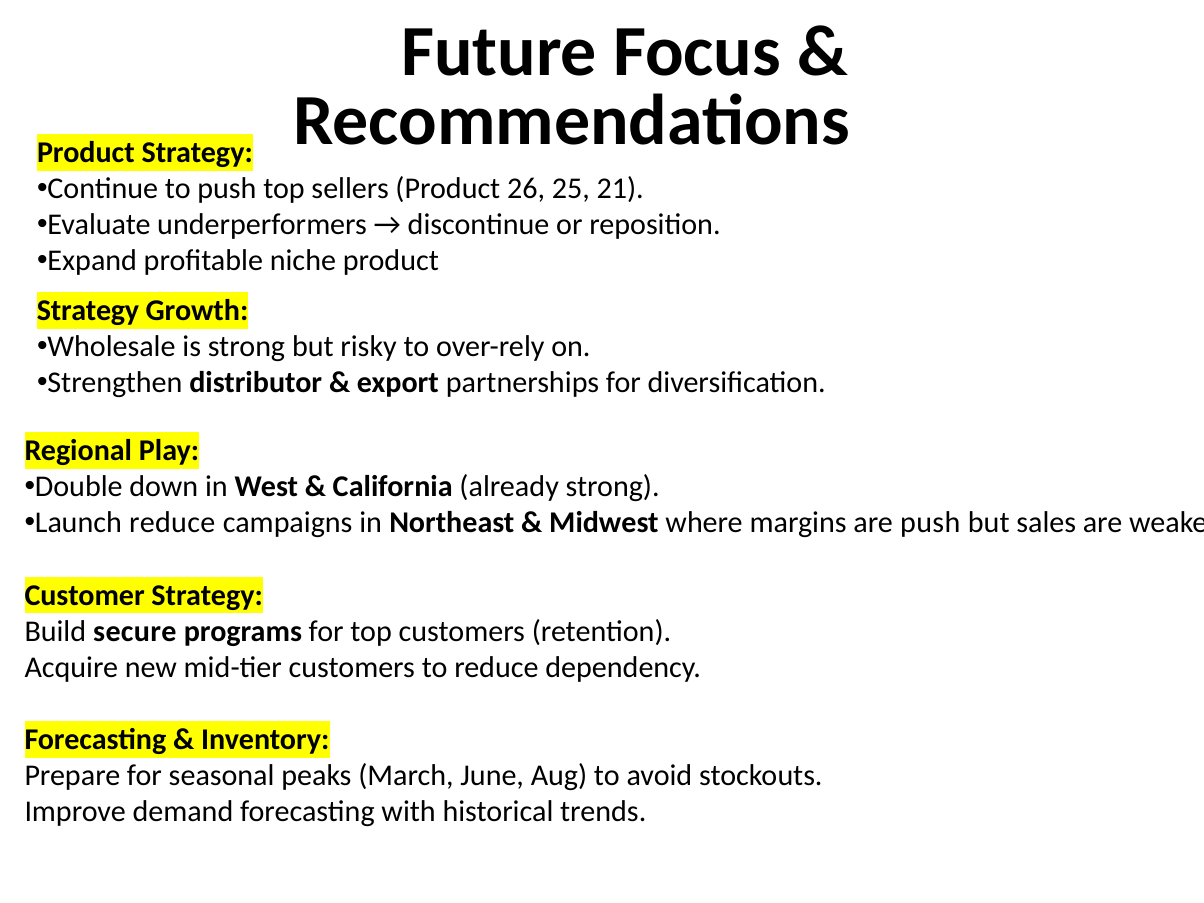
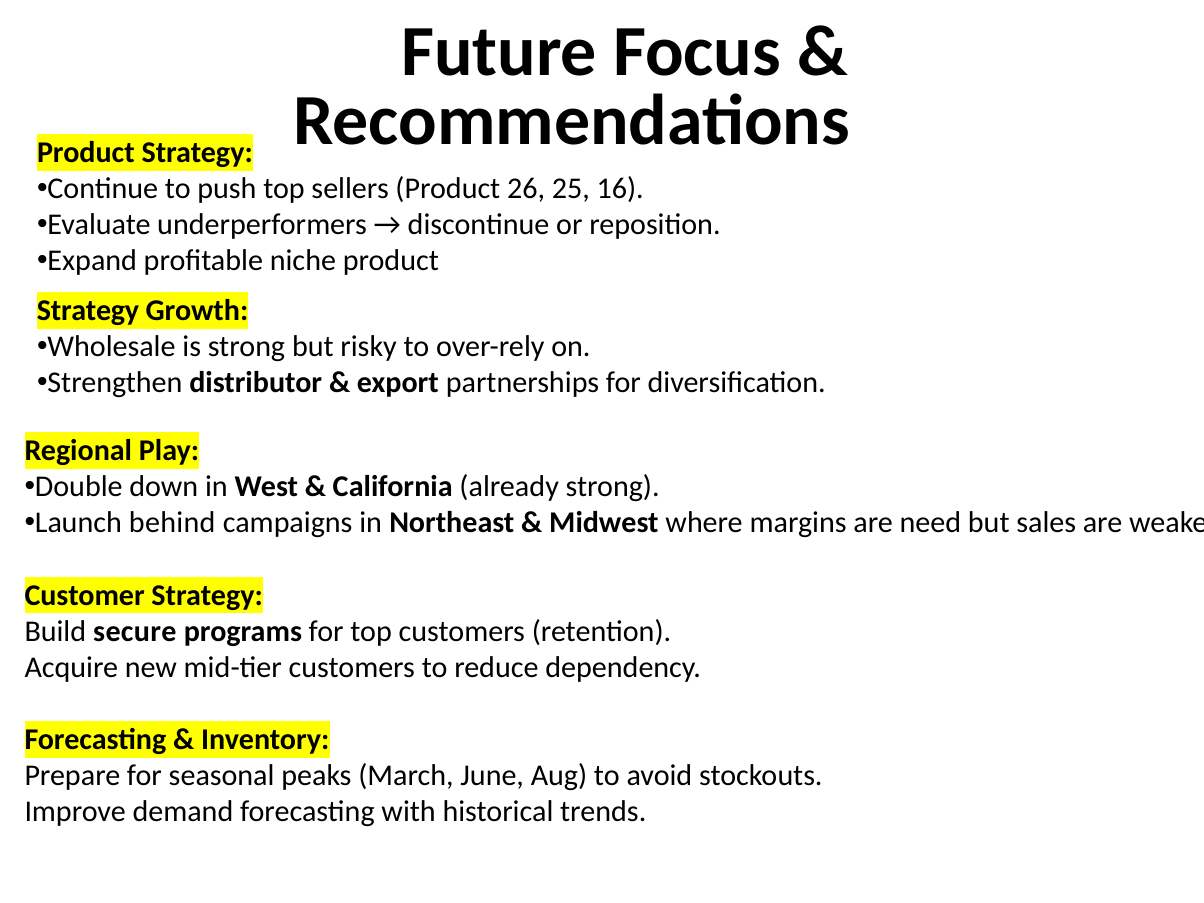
21: 21 -> 16 (620, 189)
Launch reduce: reduce -> behind (172, 523)
are push: push -> need (930, 523)
